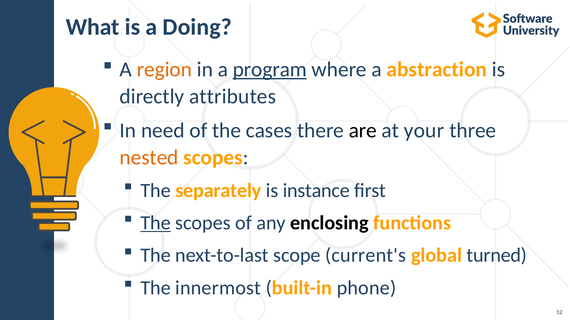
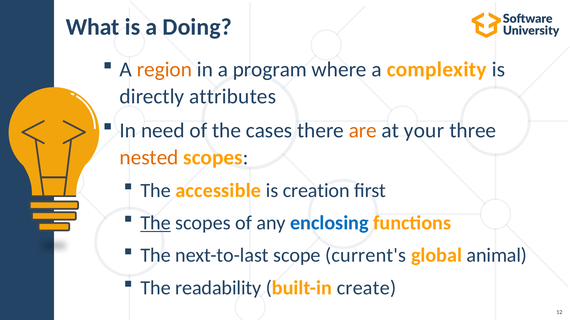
program underline: present -> none (270, 70)
abstraction: abstraction -> complexity (437, 70)
are colour: black -> orange (363, 131)
separately: separately -> accessible (218, 191)
instance: instance -> creation (316, 191)
enclosing colour: black -> blue (329, 223)
turned: turned -> animal (497, 256)
innermost: innermost -> readability (218, 288)
phone: phone -> create (366, 288)
